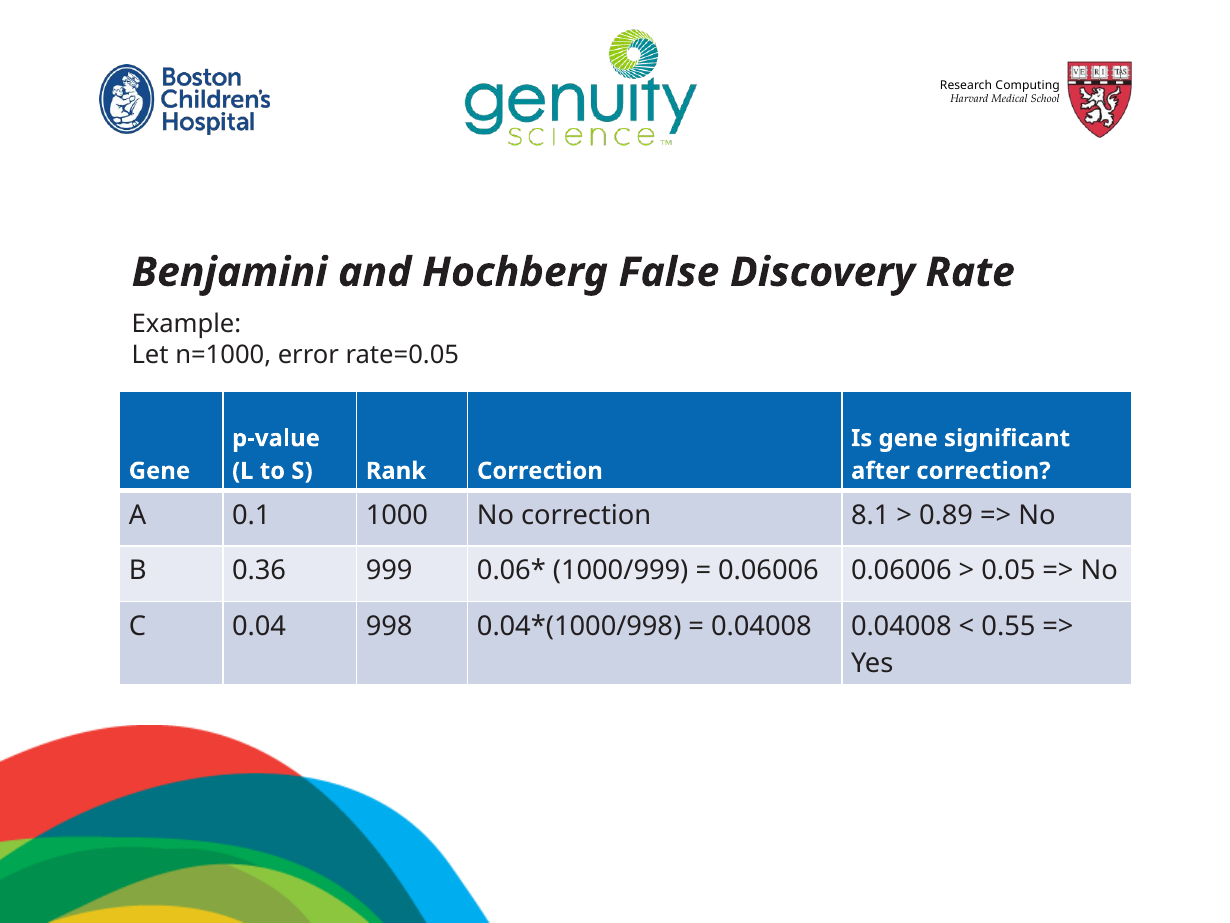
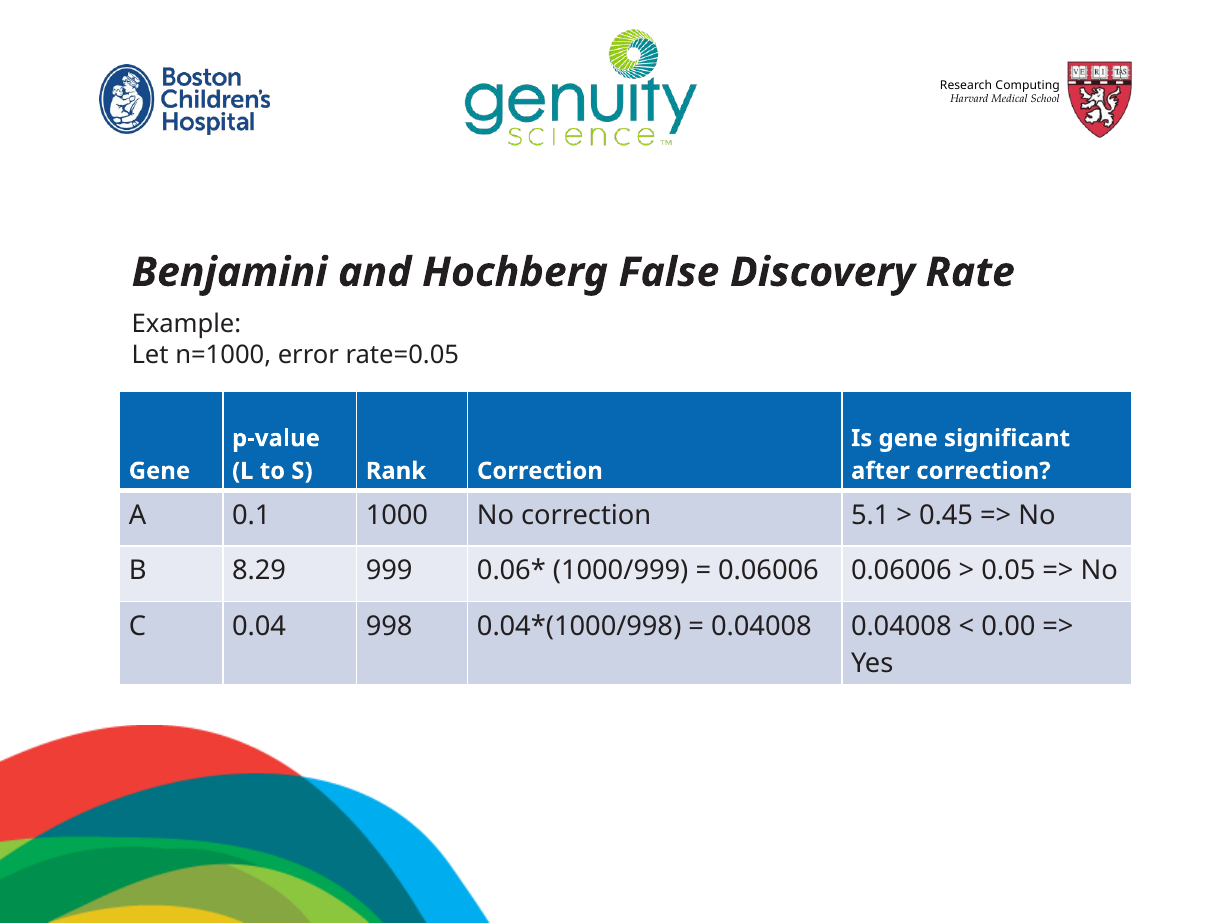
8.1: 8.1 -> 5.1 (870, 515)
0.89: 0.89 -> 0.45 (946, 515)
0.36: 0.36 -> 8.29 (259, 570)
0.55: 0.55 -> 0.00 (1008, 626)
